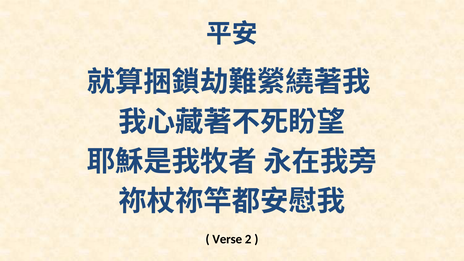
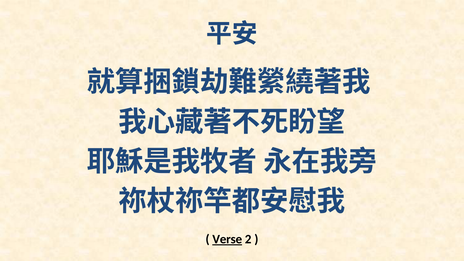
Verse underline: none -> present (227, 239)
